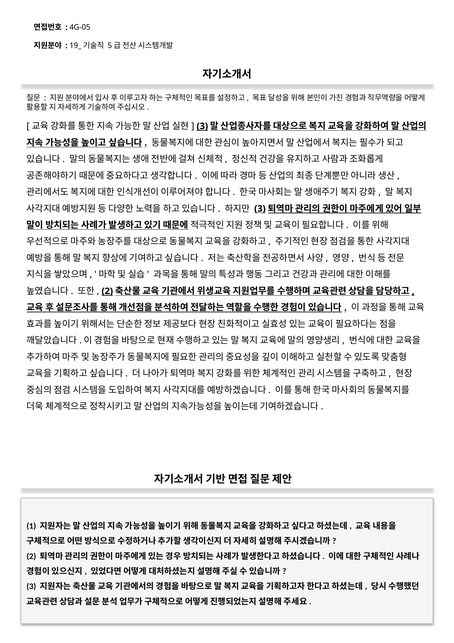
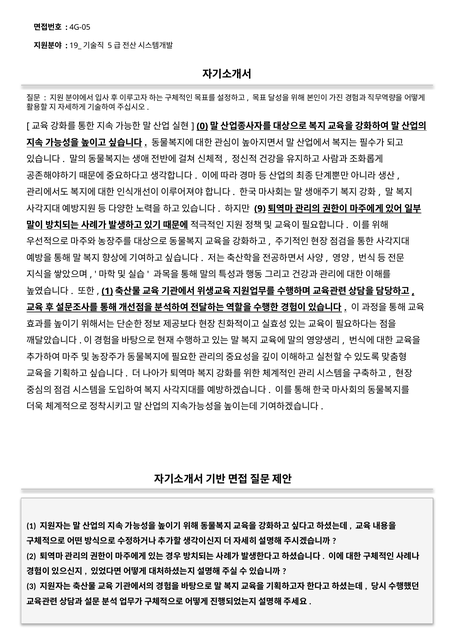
3: 3 -> 0 (202, 126)
3: 3 -> 9 (260, 208)
2: 2 -> 1 (107, 291)
